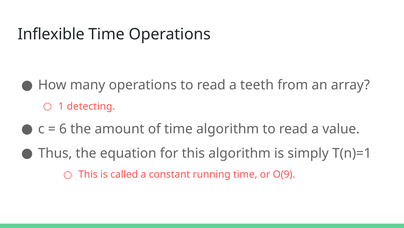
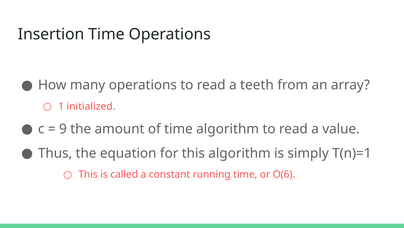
Inflexible: Inflexible -> Insertion (51, 34)
detecting: detecting -> initialized (91, 106)
6: 6 -> 9 (63, 129)
O(9: O(9 -> O(6 (284, 174)
